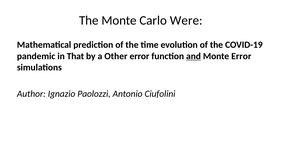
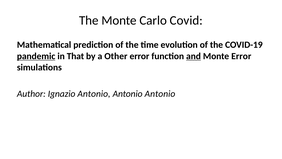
Were: Were -> Covid (186, 20)
pandemic underline: none -> present (36, 56)
Ignazio Paolozzi: Paolozzi -> Antonio (94, 94)
Ciufolini: Ciufolini -> Antonio (160, 94)
